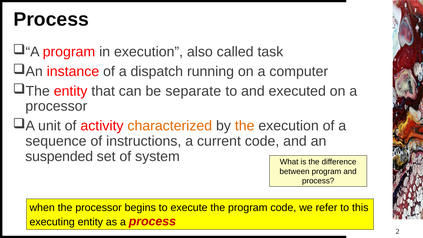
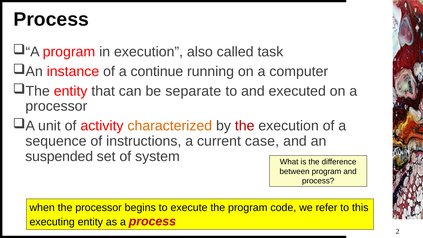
dispatch: dispatch -> continue (157, 71)
the colour: orange -> red (245, 126)
current code: code -> case (262, 141)
